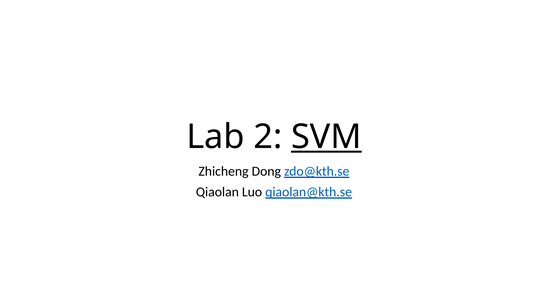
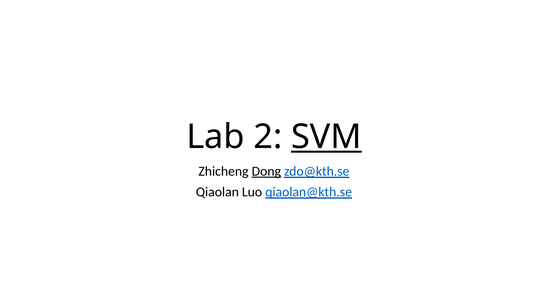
Dong underline: none -> present (266, 171)
